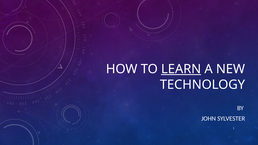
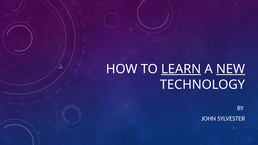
NEW underline: none -> present (230, 69)
